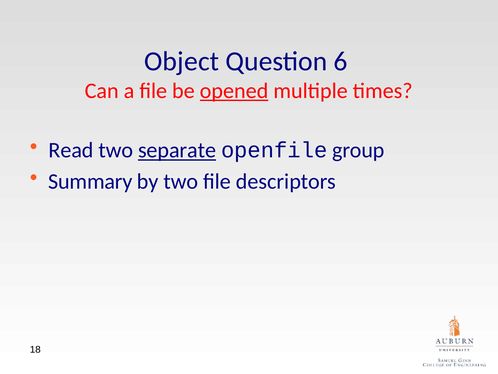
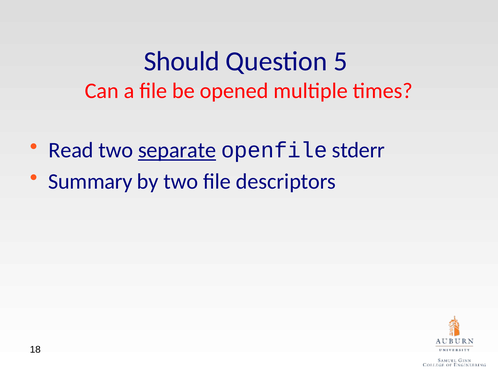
Object: Object -> Should (182, 61)
6: 6 -> 5 (341, 61)
opened underline: present -> none (234, 91)
group: group -> stderr (358, 150)
